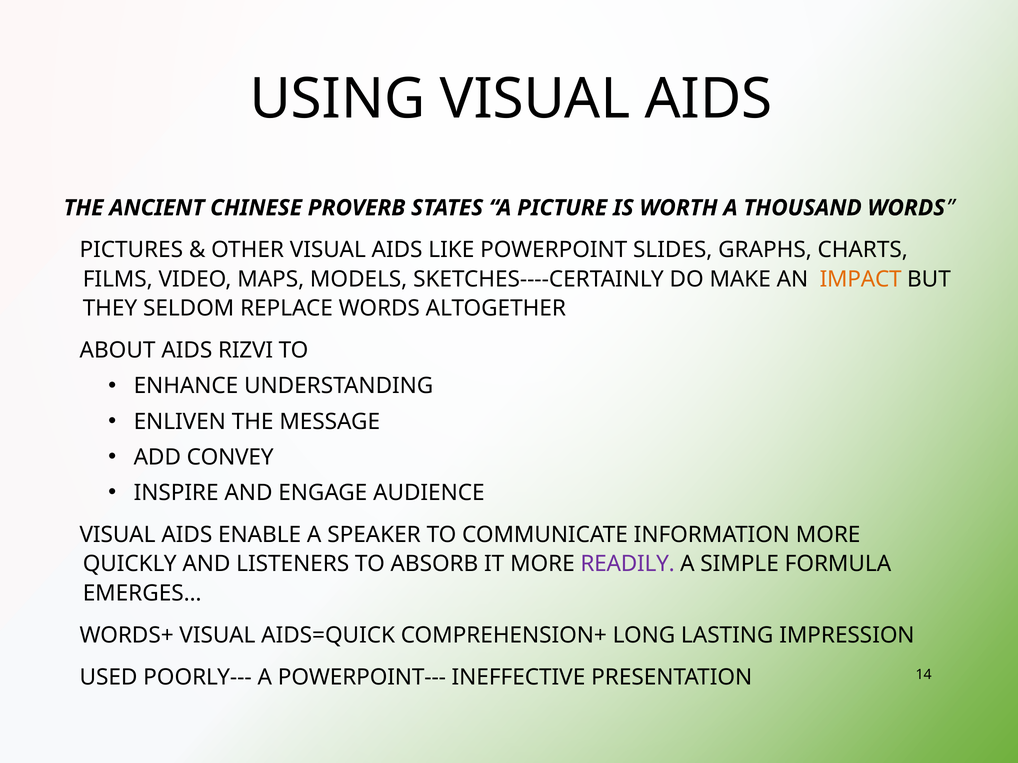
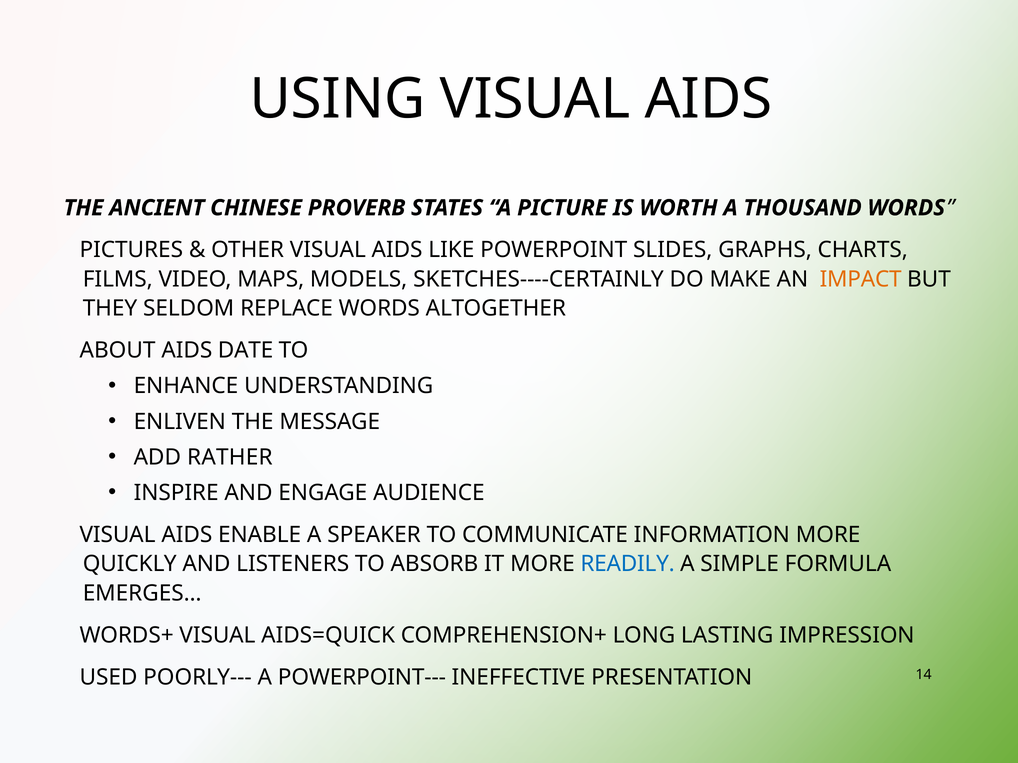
RIZVI: RIZVI -> DATE (246, 351)
CONVEY: CONVEY -> RATHER (230, 457)
READILY colour: purple -> blue (628, 564)
